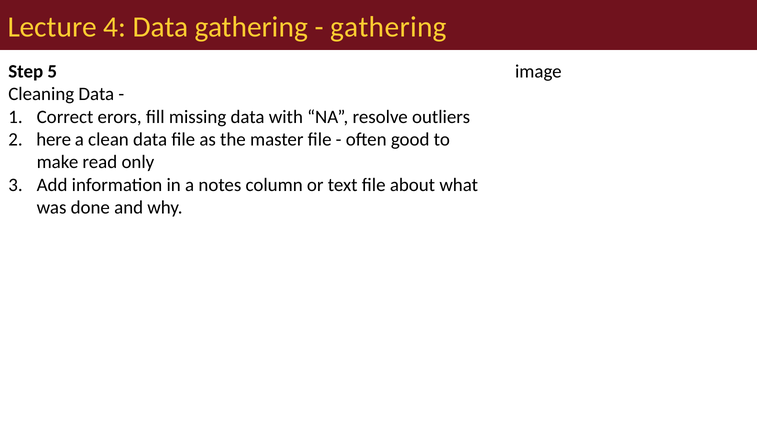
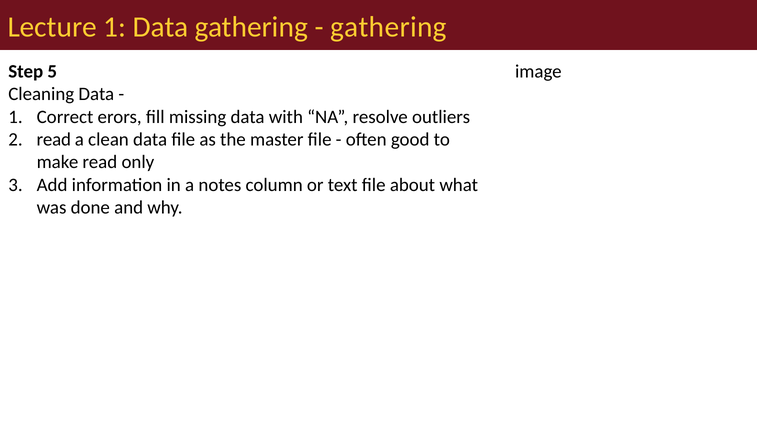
Lecture 4: 4 -> 1 (115, 27)
2 here: here -> read (54, 139)
